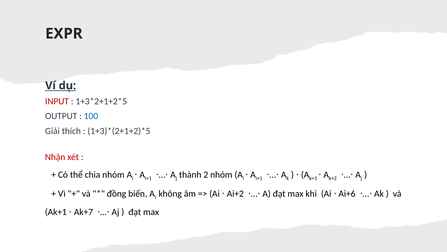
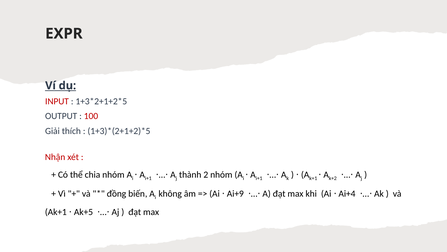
100 colour: blue -> red (91, 116)
Ai+2: Ai+2 -> Ai+9 (235, 193)
Ai+6: Ai+6 -> Ai+4 (347, 193)
Ak+7: Ak+7 -> Ak+5 (83, 212)
